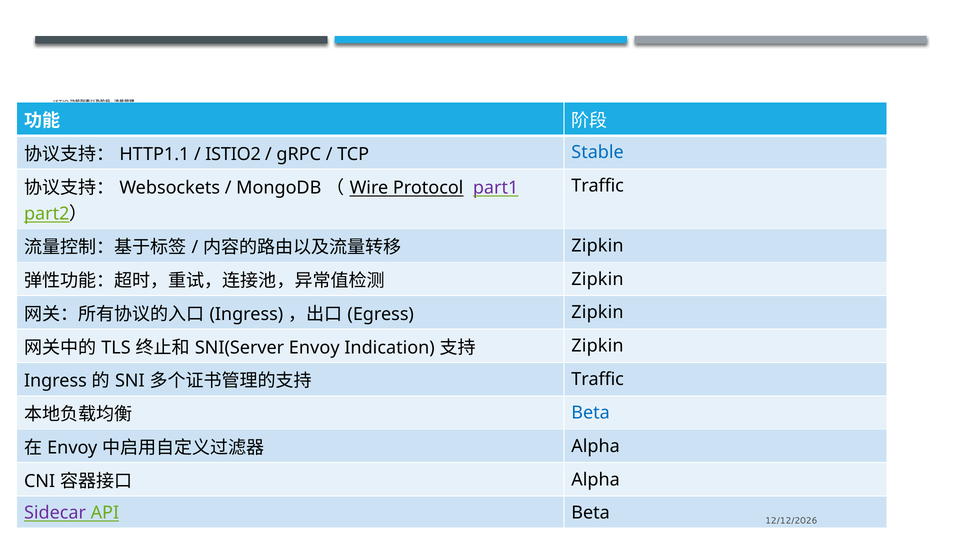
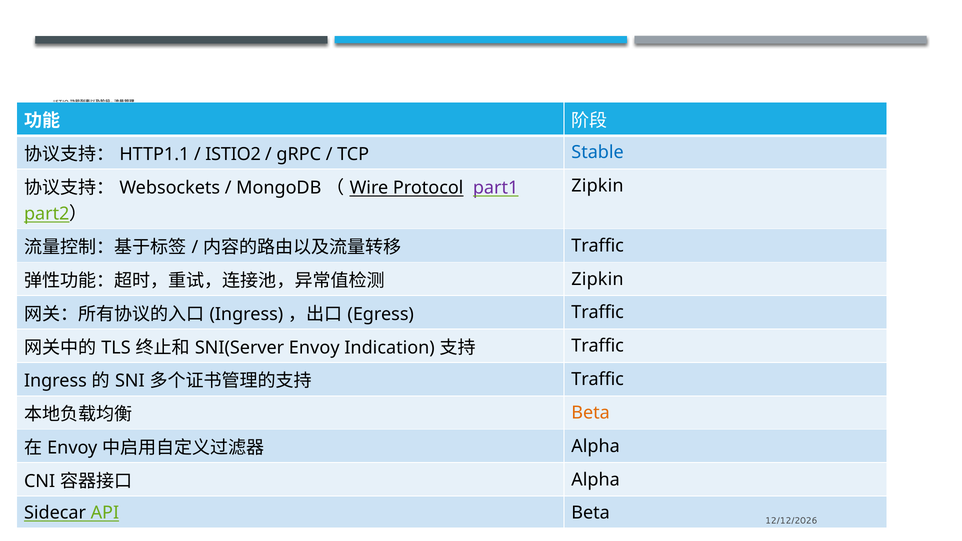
Traffic: Traffic -> Zipkin (597, 186)
Zipkin: Zipkin -> Traffic (598, 246)
Zipkin: Zipkin -> Traffic (598, 312)
Zipkin: Zipkin -> Traffic (598, 346)
Beta colour: blue -> orange (591, 413)
Sidecar colour: purple -> black (55, 513)
